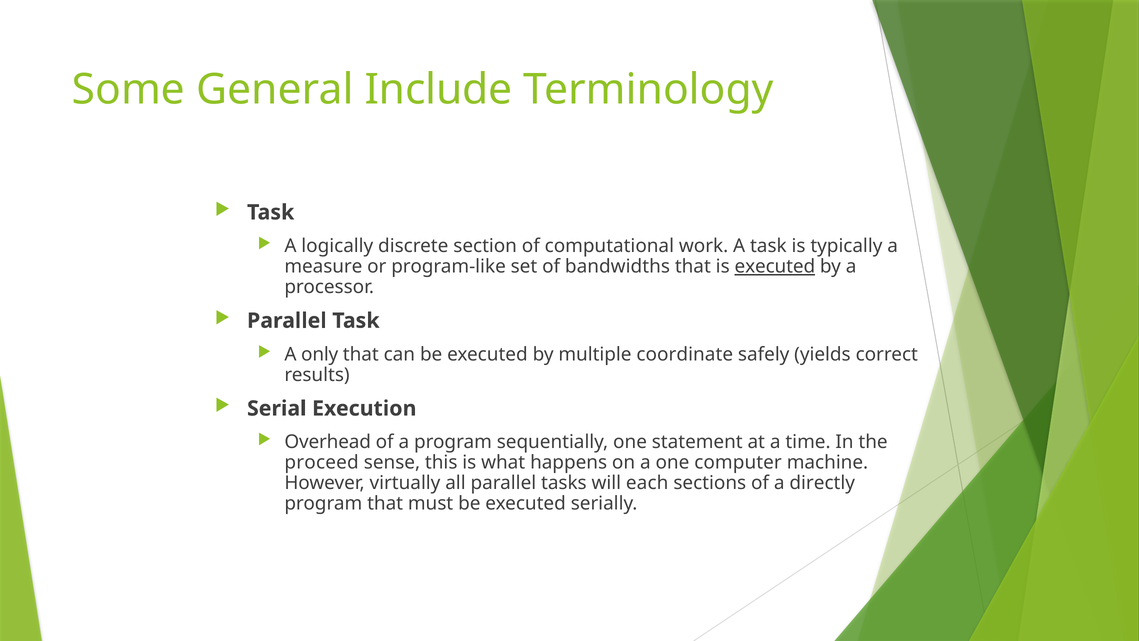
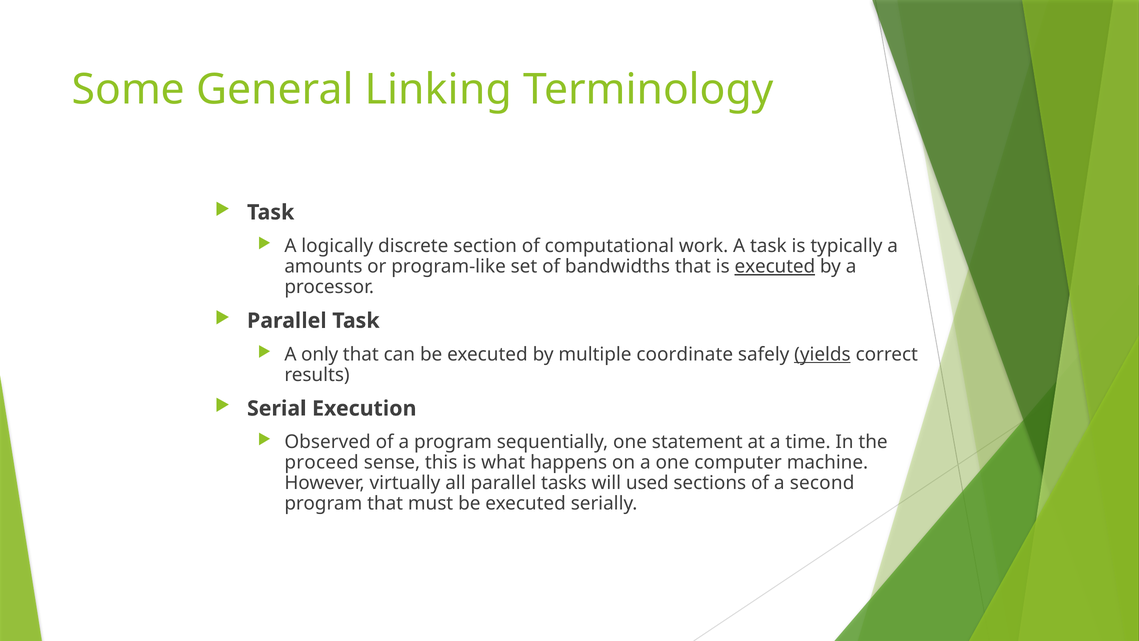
Include: Include -> Linking (438, 90)
measure: measure -> amounts (323, 266)
yields underline: none -> present (822, 354)
Overhead: Overhead -> Observed (328, 442)
each: each -> used (647, 483)
directly: directly -> second (822, 483)
